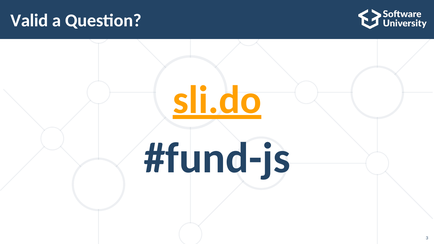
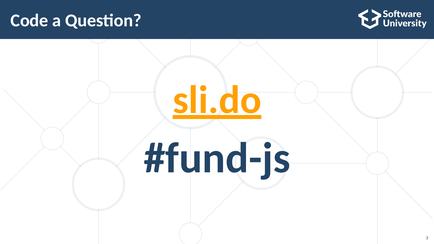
Valid: Valid -> Code (29, 21)
